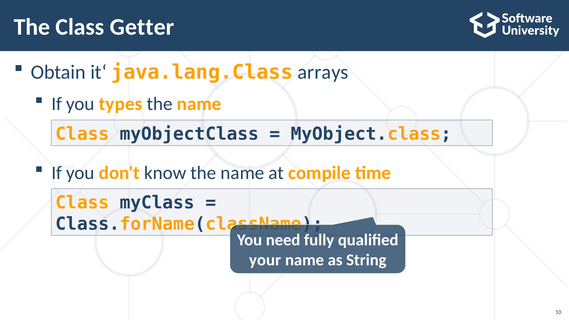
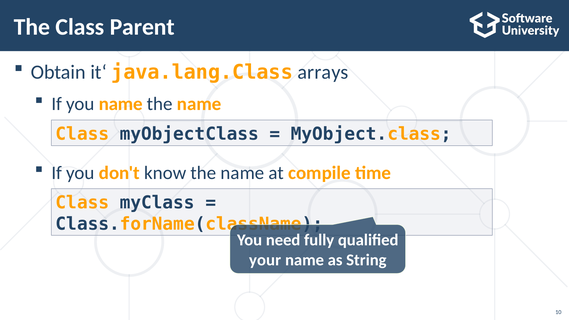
Getter: Getter -> Parent (142, 27)
you types: types -> name (121, 104)
